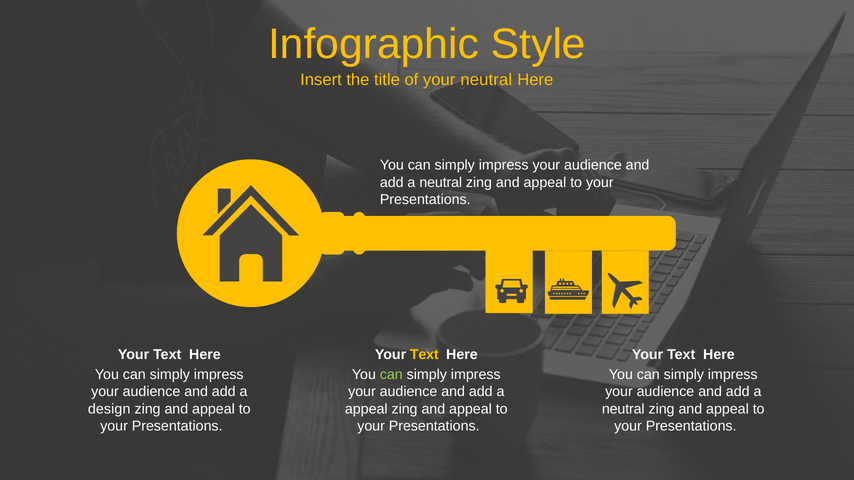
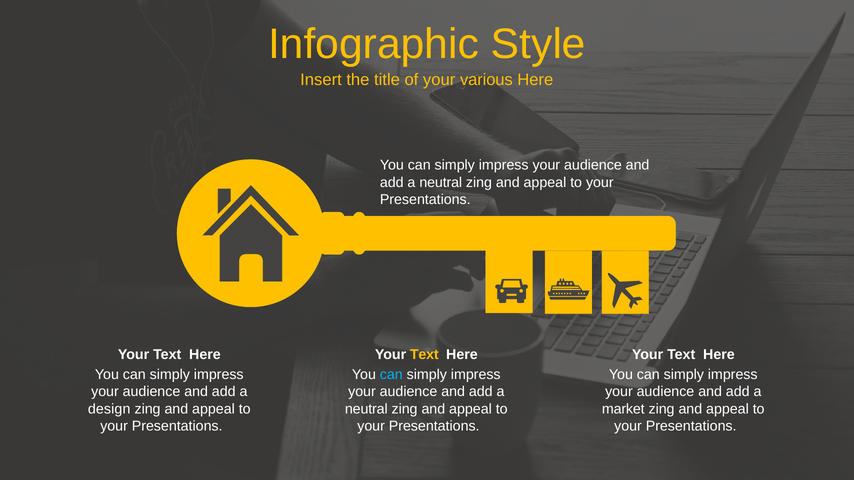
your neutral: neutral -> various (486, 80)
can colour: light green -> light blue (391, 375)
appeal: appeal -> neutral (366, 409)
neutral: neutral -> market (623, 409)
